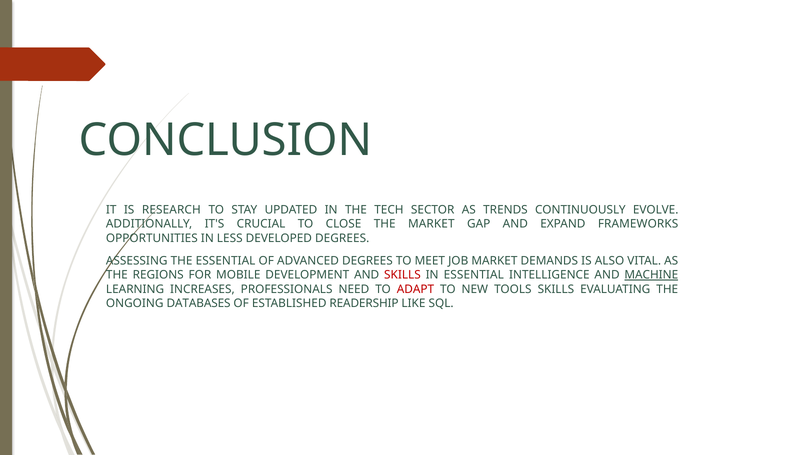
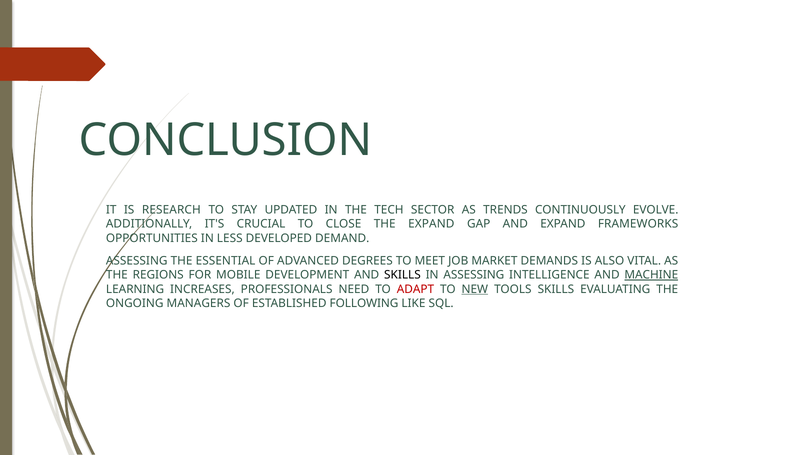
THE MARKET: MARKET -> EXPAND (431, 224)
DEVELOPED DEGREES: DEGREES -> DEMAND (342, 238)
SKILLS colour: red -> black (402, 275)
IN ESSENTIAL: ESSENTIAL -> ASSESSING (474, 275)
NEW underline: none -> present (475, 289)
DATABASES: DATABASES -> MANAGERS (199, 303)
READERSHIP: READERSHIP -> FOLLOWING (364, 303)
